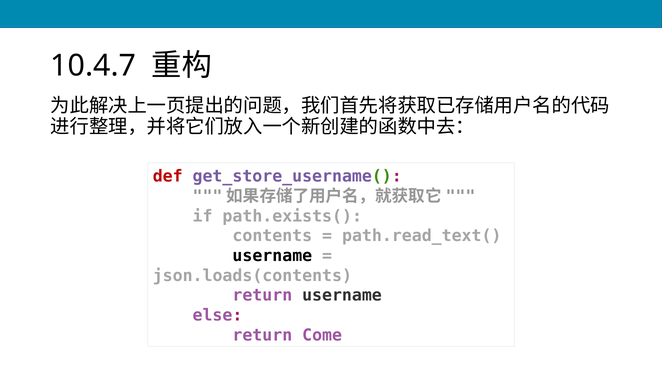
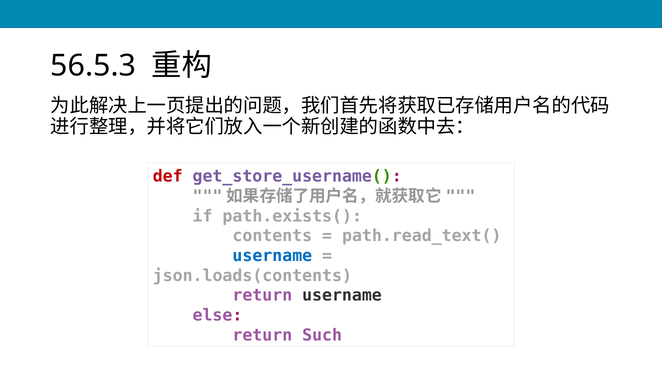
10.4.7: 10.4.7 -> 56.5.3 (93, 66)
username colour: black -> blue (272, 256)
Come: Come -> Such (322, 336)
